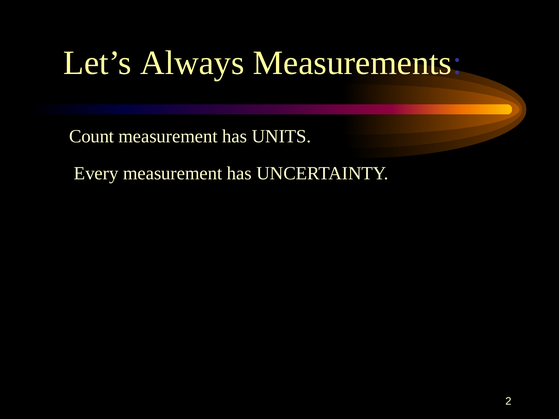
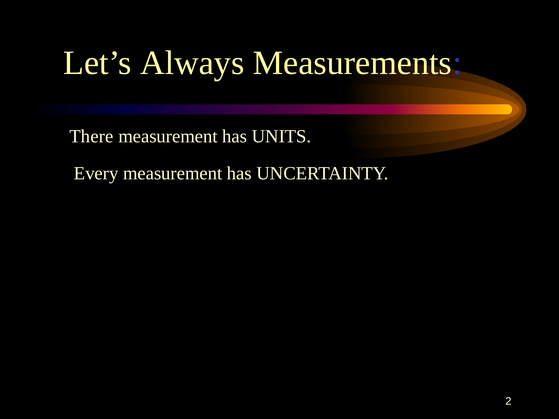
Count: Count -> There (91, 136)
